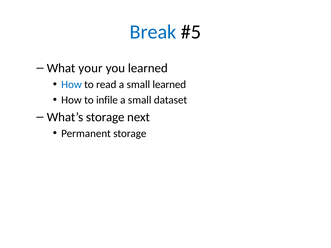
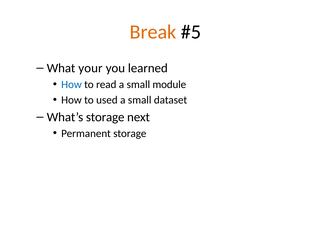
Break colour: blue -> orange (153, 32)
small learned: learned -> module (169, 85)
infile: infile -> used (107, 100)
